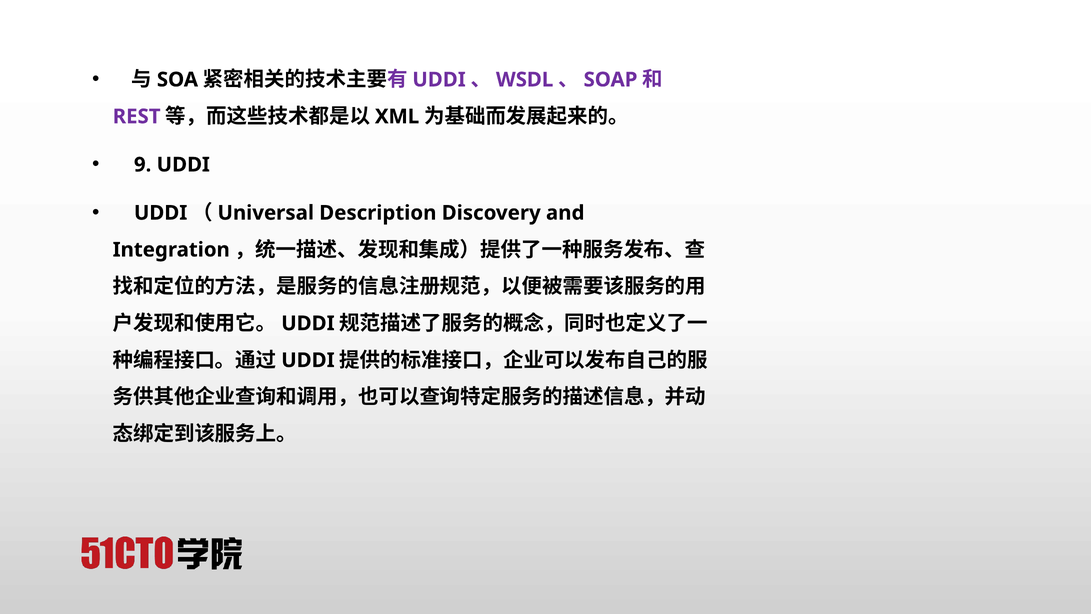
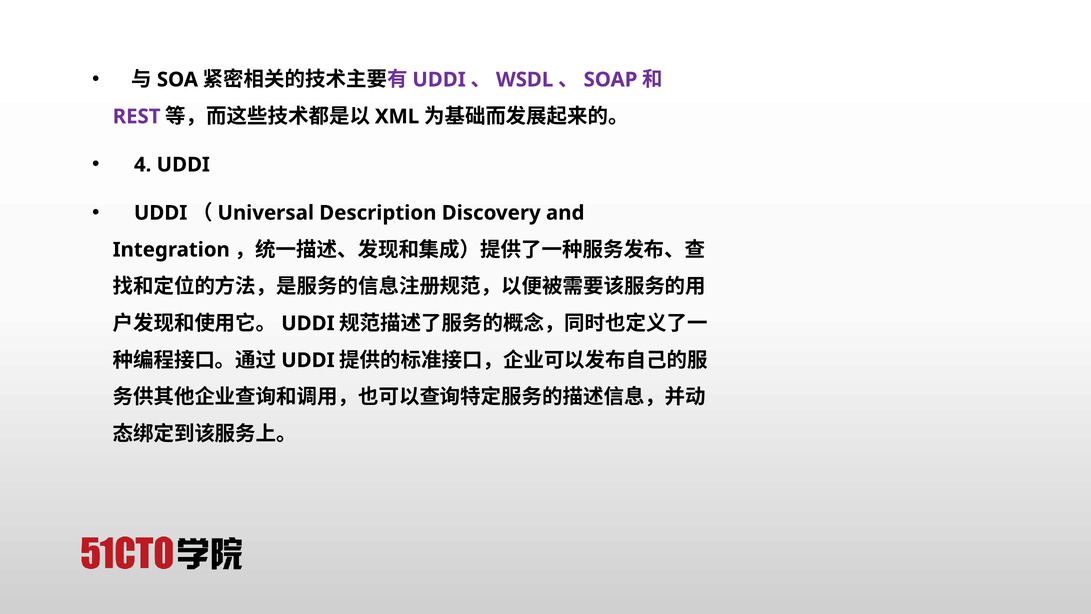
9: 9 -> 4 (143, 165)
